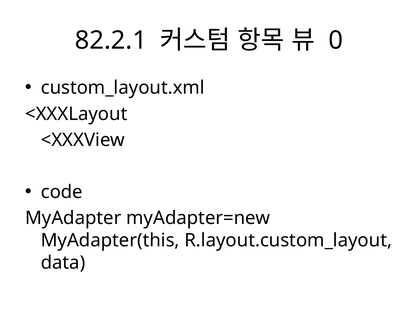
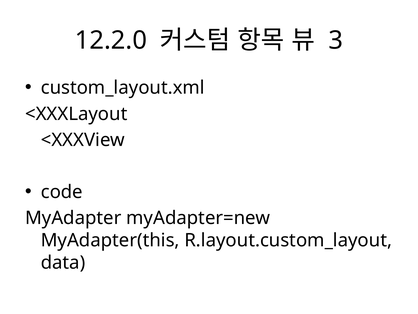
82.2.1: 82.2.1 -> 12.2.0 (111, 40)
0: 0 -> 3 (336, 40)
